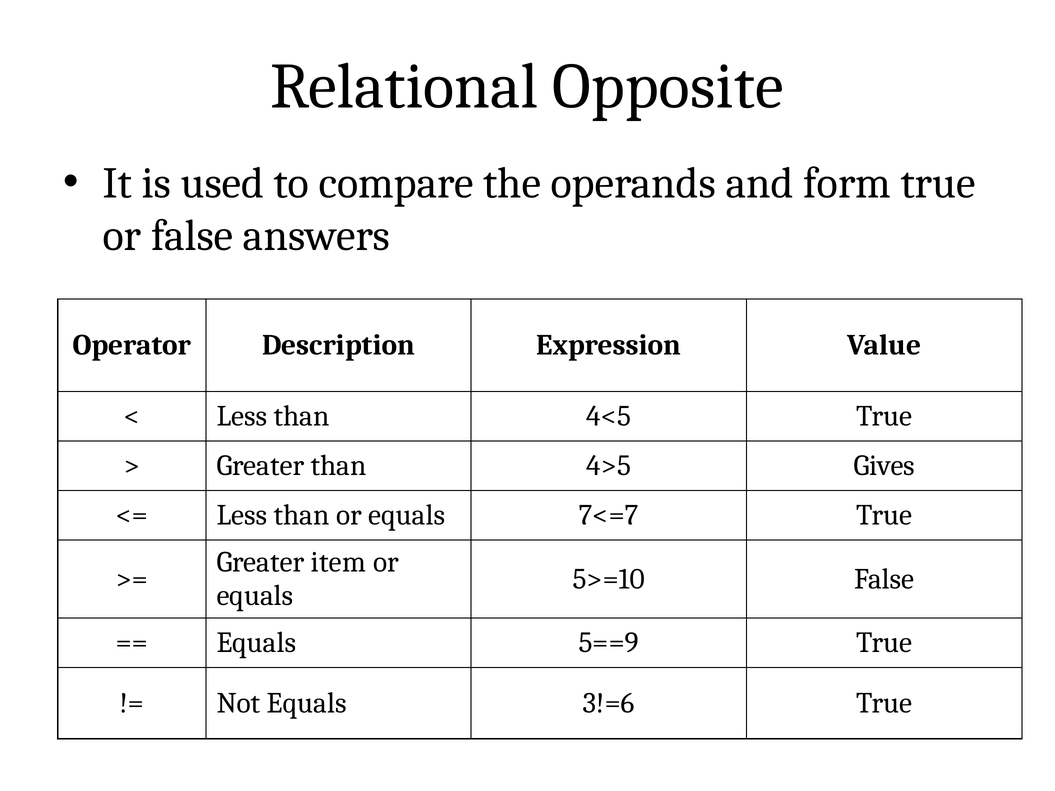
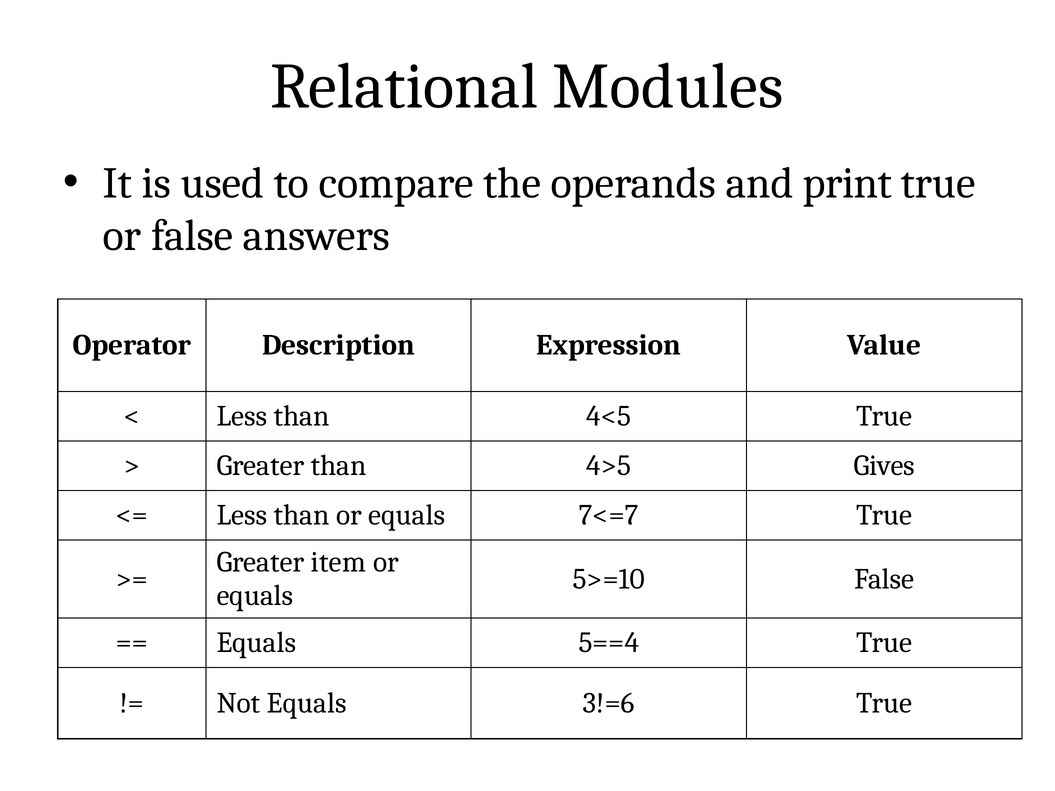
Opposite: Opposite -> Modules (668, 86)
form: form -> print (847, 183)
5==9: 5==9 -> 5==4 (609, 643)
